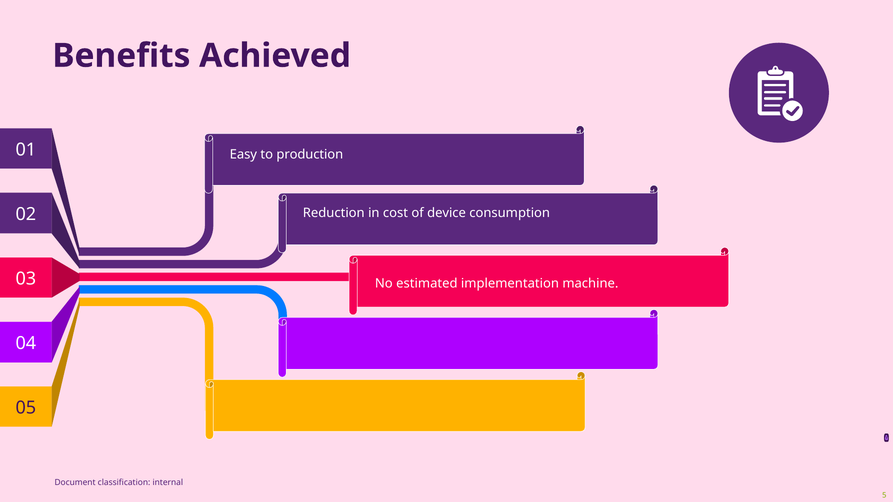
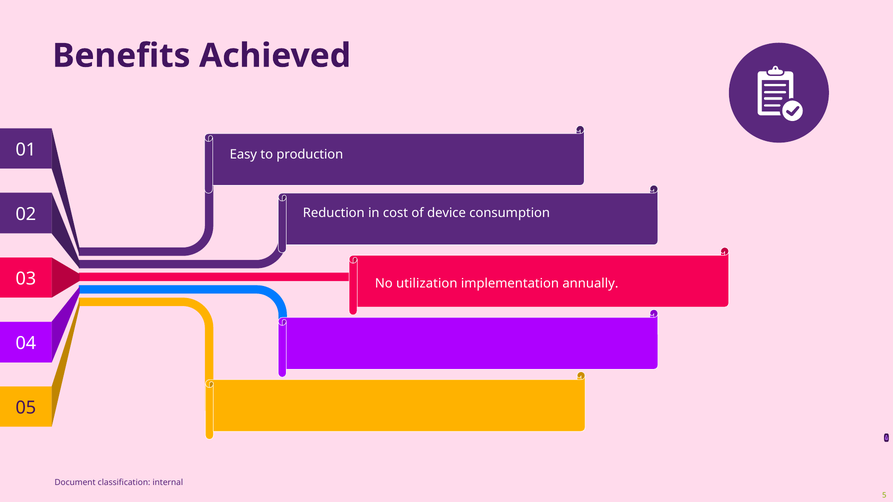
estimated: estimated -> utilization (427, 284)
machine: machine -> annually (590, 284)
